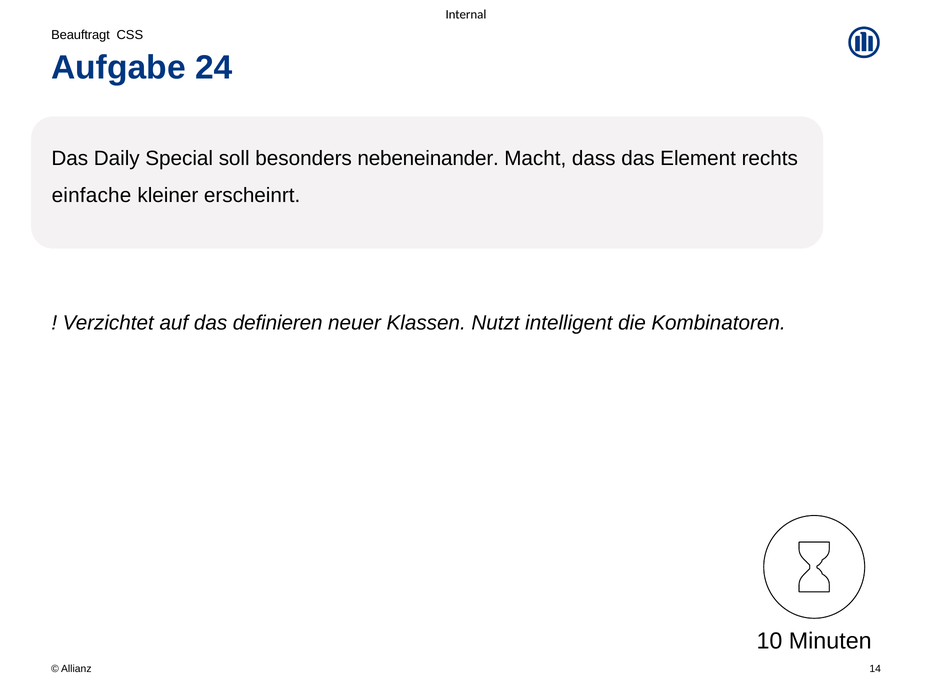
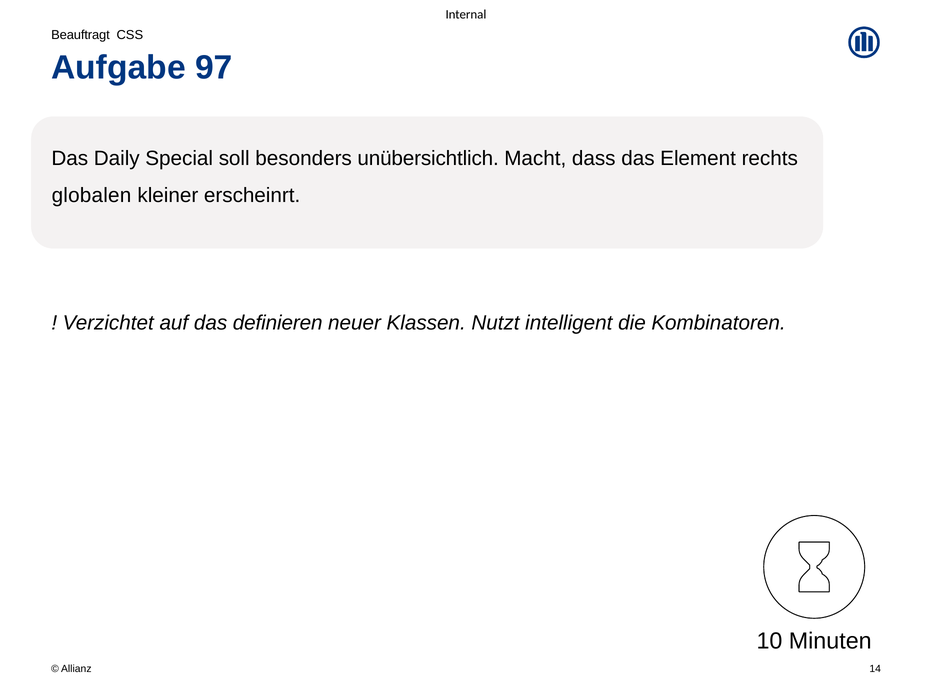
24: 24 -> 97 (214, 68)
nebeneinander: nebeneinander -> unübersichtlich (428, 158)
einfache: einfache -> globalen (91, 196)
